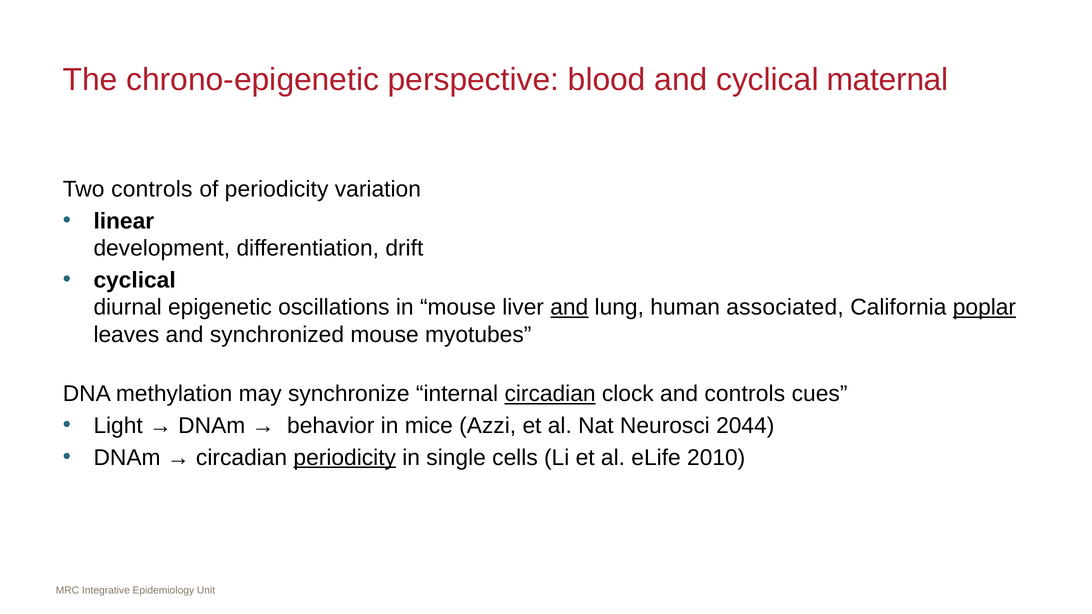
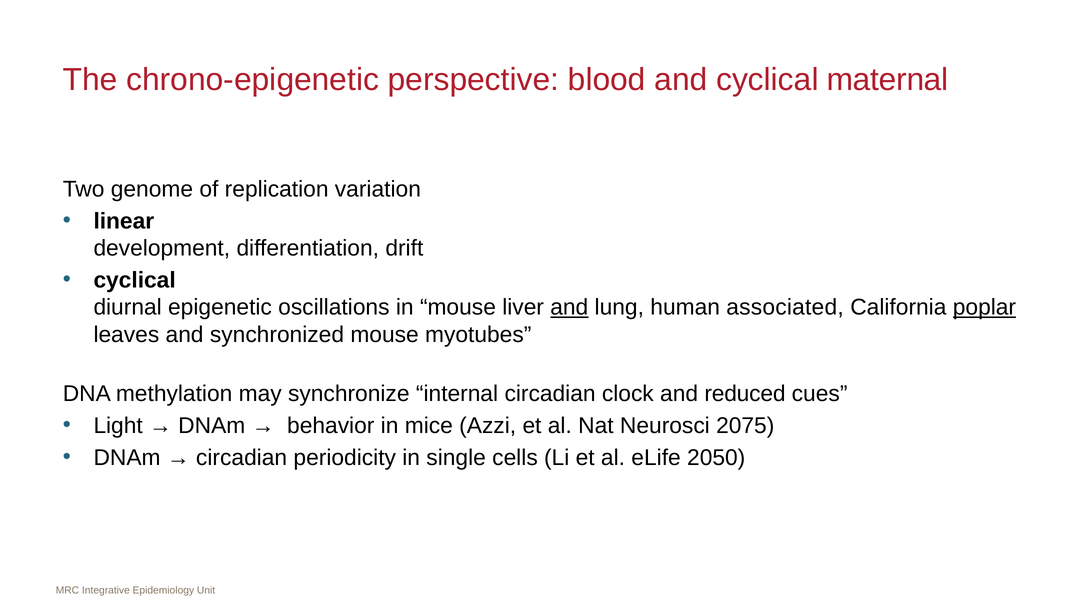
Two controls: controls -> genome (152, 189)
of periodicity: periodicity -> replication (277, 189)
circadian underline: present -> none (550, 394)
and controls: controls -> reduced (745, 394)
2044: 2044 -> 2075 (745, 426)
periodicity underline: present -> none (345, 458)
2010: 2010 -> 2050 (716, 458)
